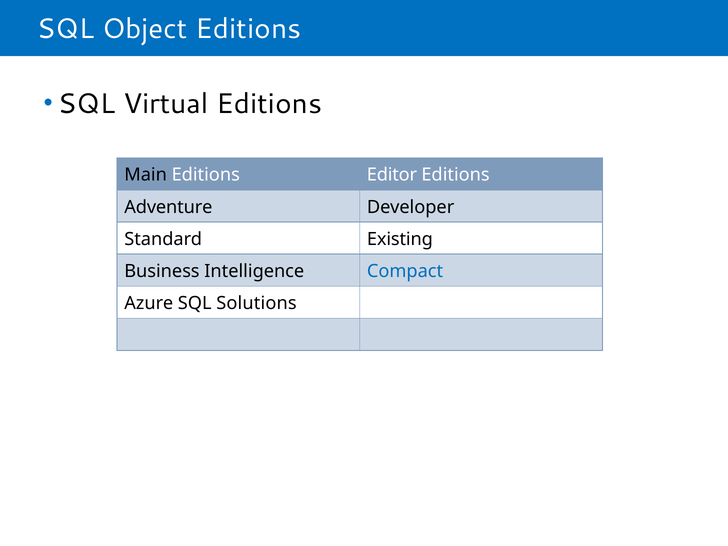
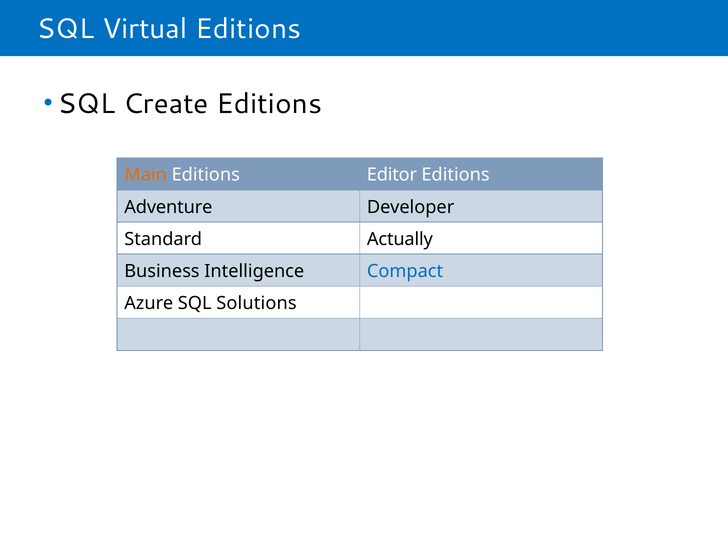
Object: Object -> Virtual (145, 29)
Virtual: Virtual -> Create (166, 104)
Main colour: black -> orange (146, 175)
Existing: Existing -> Actually (400, 239)
